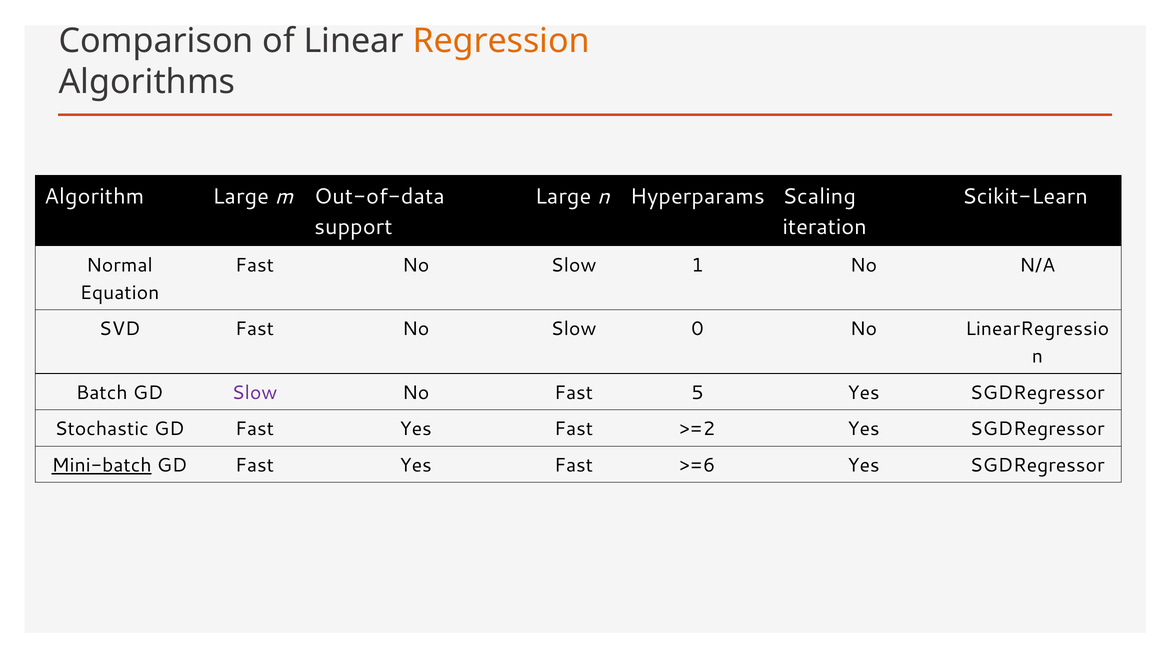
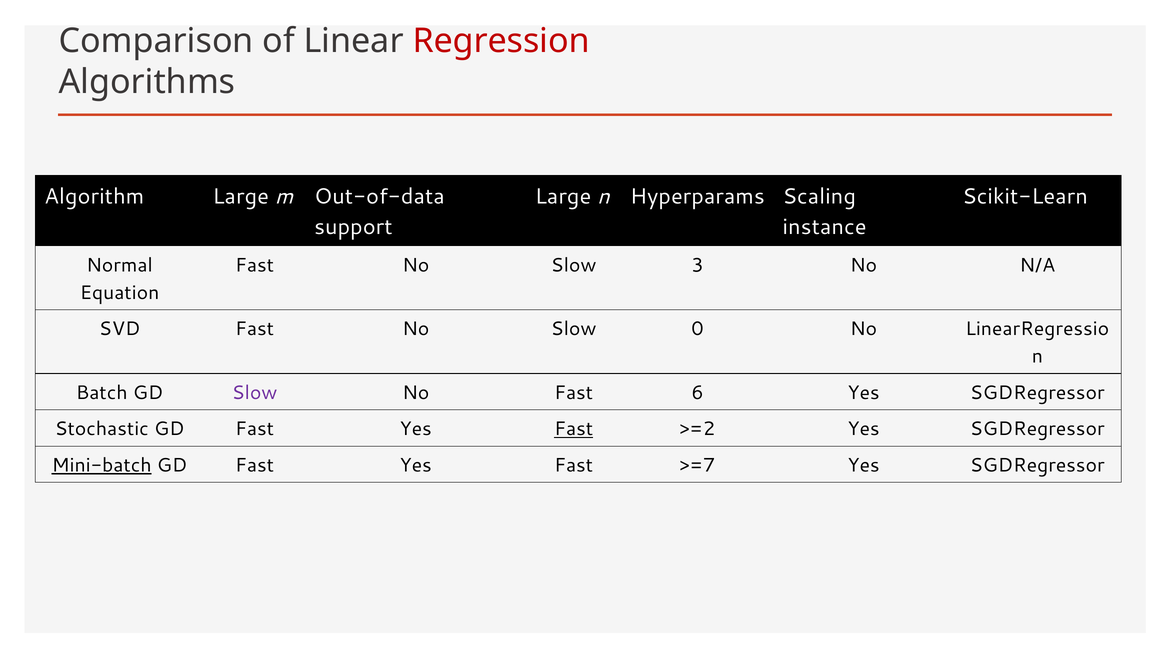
Regression colour: orange -> red (501, 41)
iteration: iteration -> instance (825, 227)
1: 1 -> 3 (697, 265)
5: 5 -> 6 (697, 393)
Fast underline: none -> present (574, 429)
>=6: >=6 -> >=7 (697, 465)
